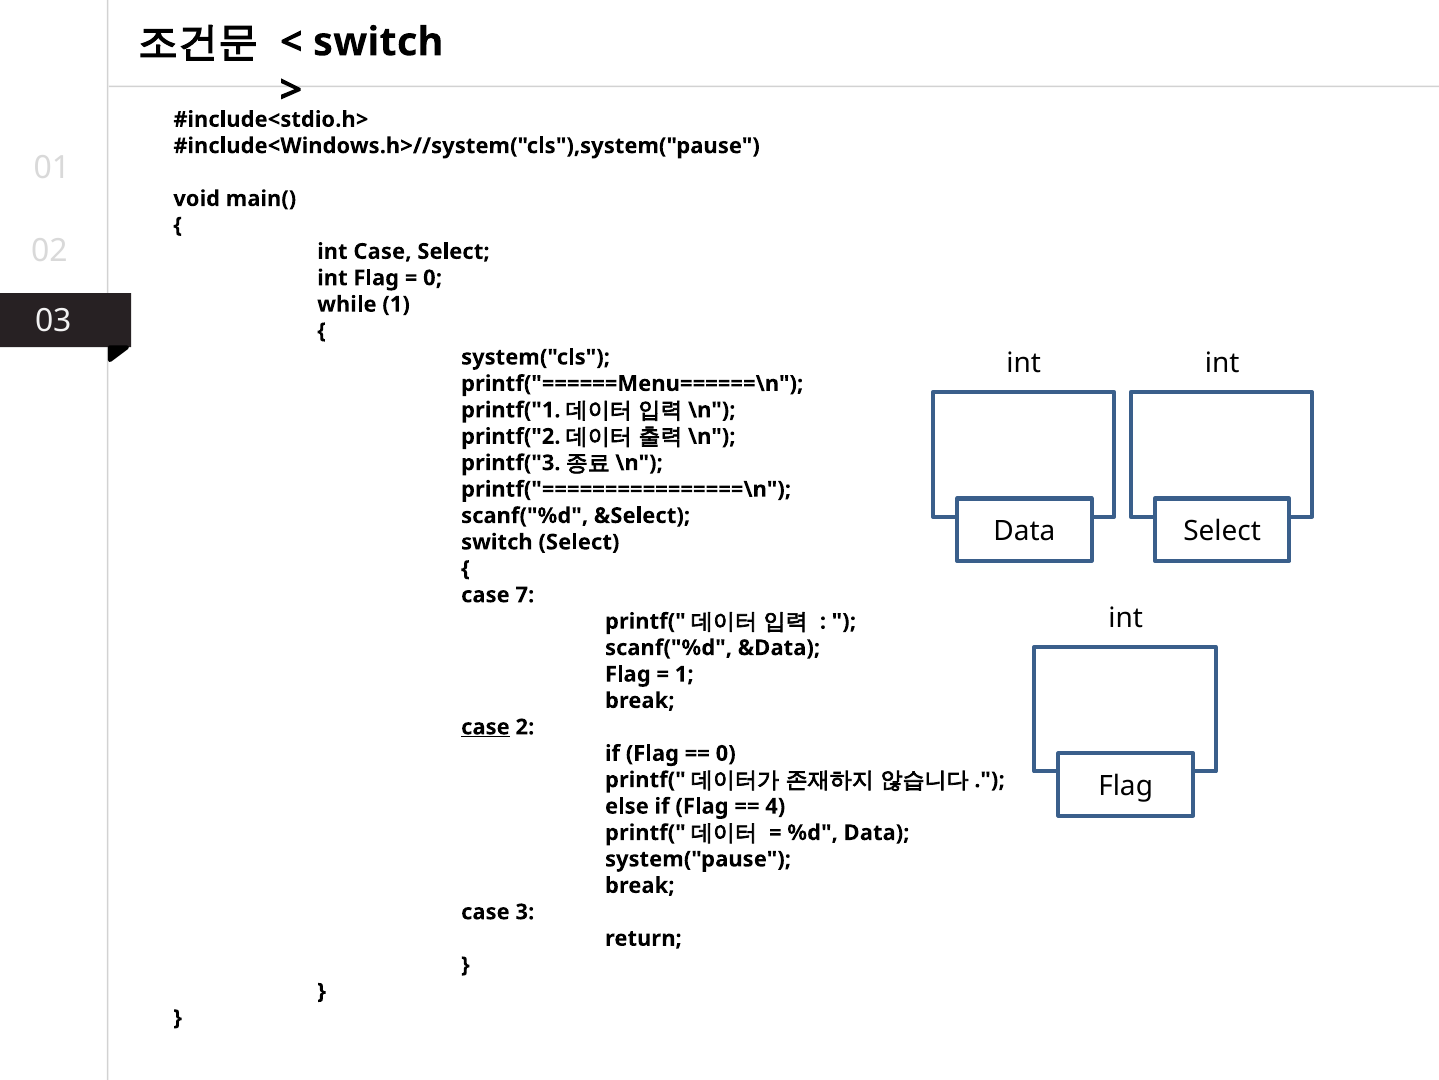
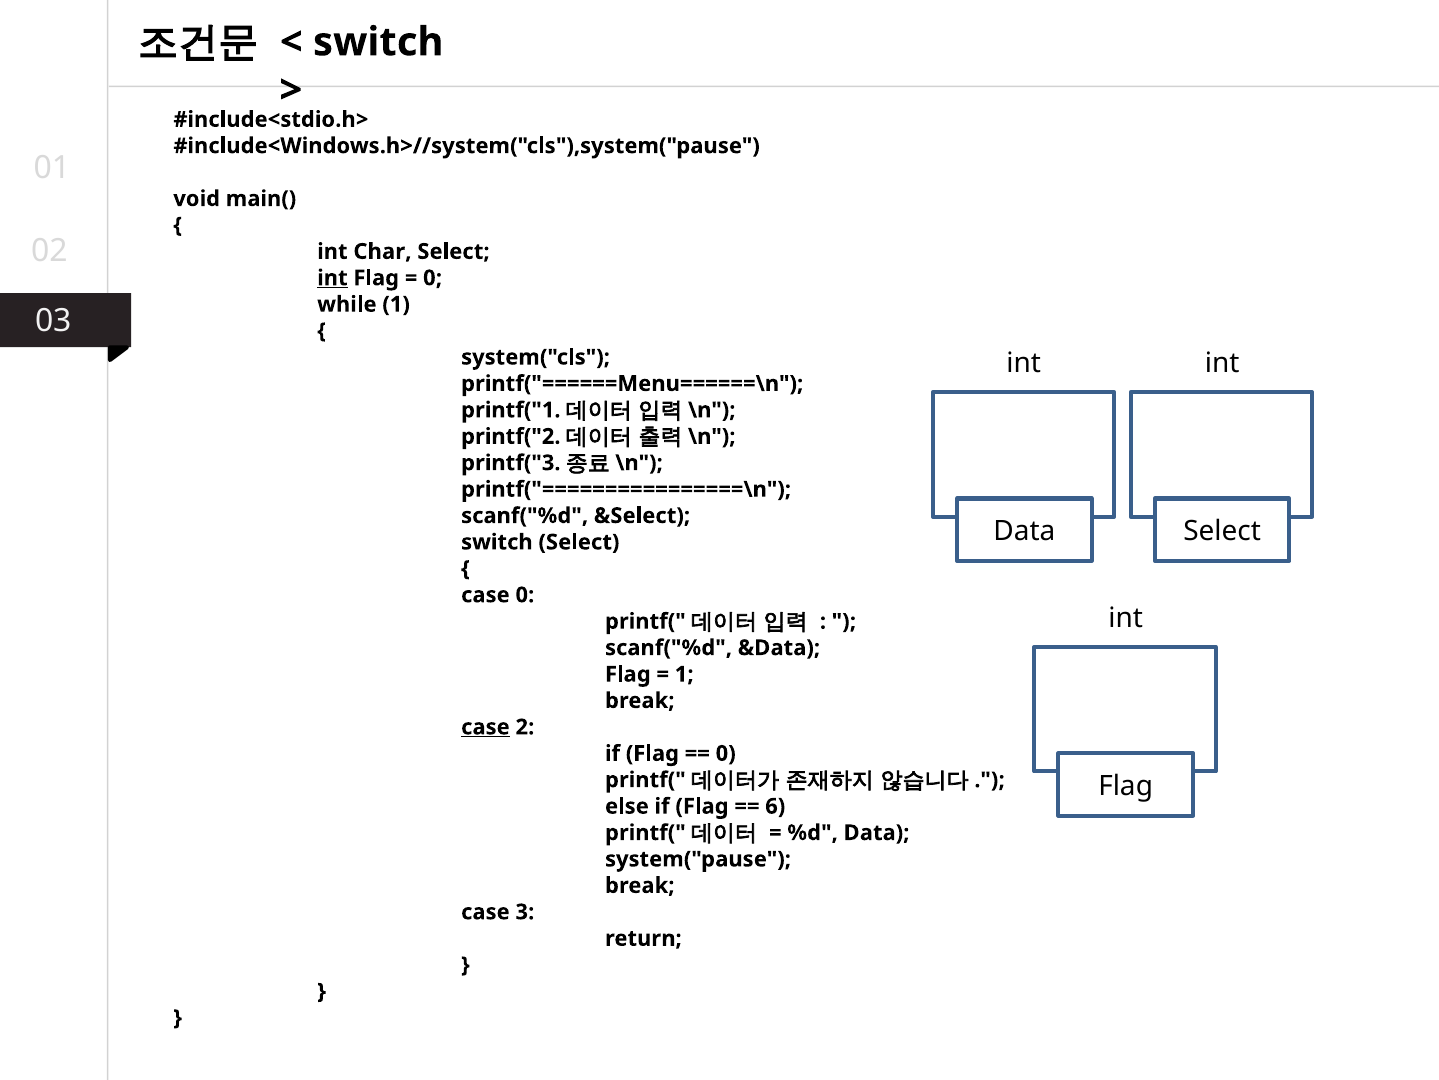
int Case: Case -> Char (382, 251)
int underline: none -> present (332, 278)
case 7: 7 -> 0 (525, 595)
4: 4 -> 6 (775, 806)
